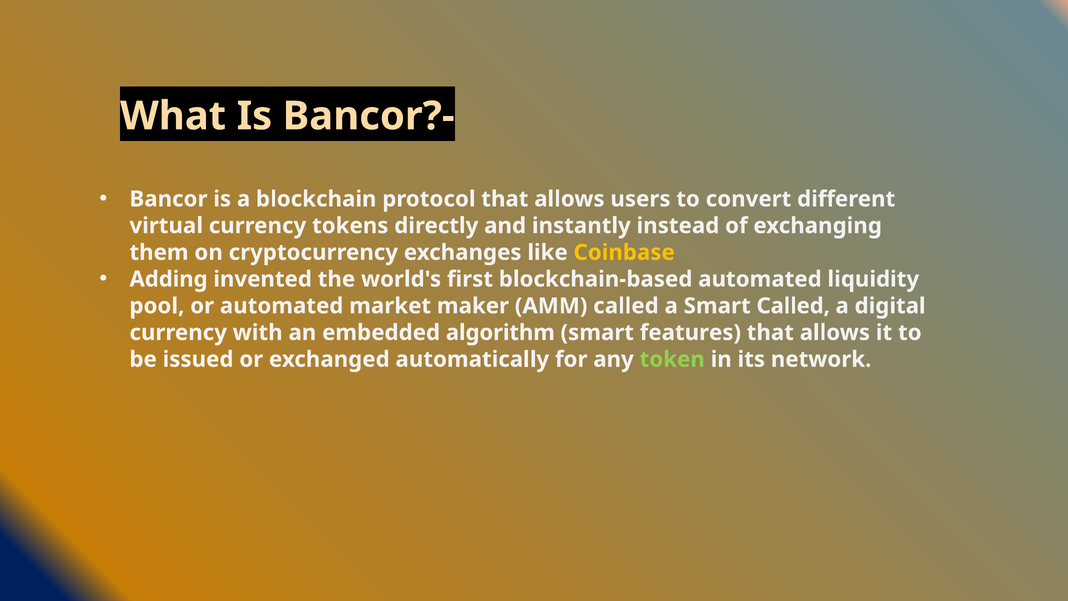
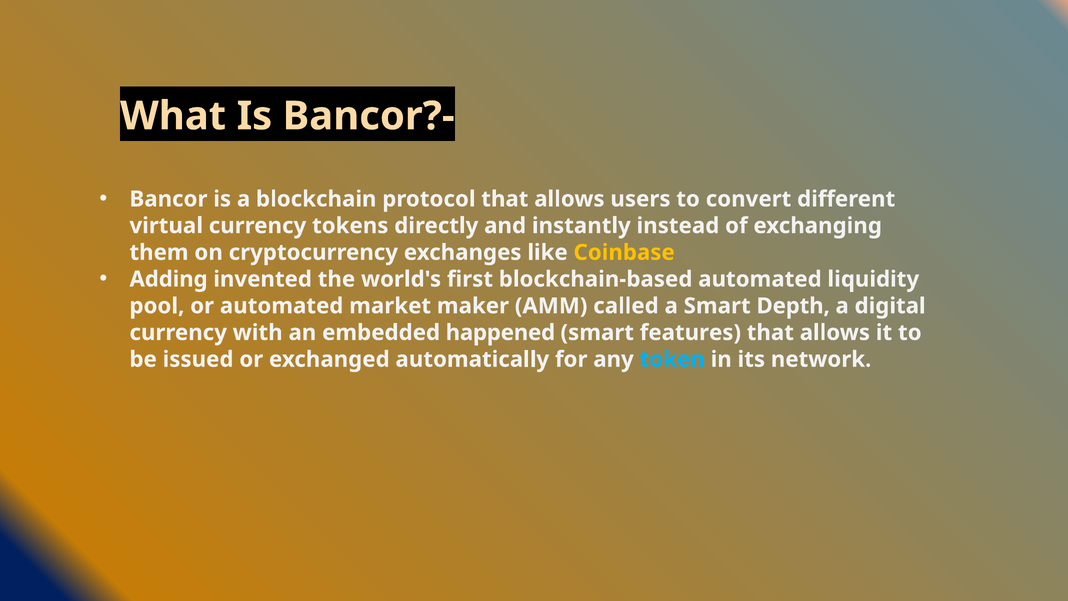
Smart Called: Called -> Depth (793, 306)
algorithm: algorithm -> happened (500, 333)
token colour: light green -> light blue (672, 359)
